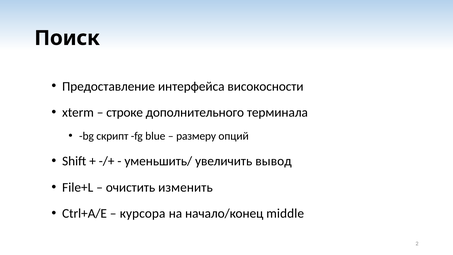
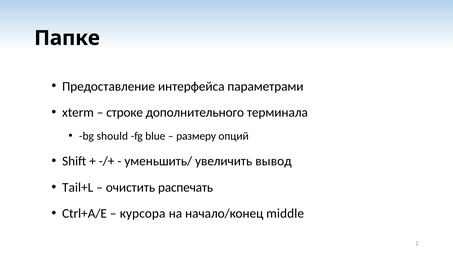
Поиск: Поиск -> Папке (67, 38)
високосности: високосности -> параметрами (265, 86)
скрипт: скрипт -> should (112, 136)
File+L: File+L -> Tail+L (78, 187)
изменить: изменить -> распечать (186, 187)
